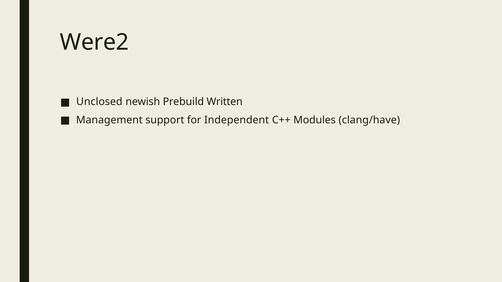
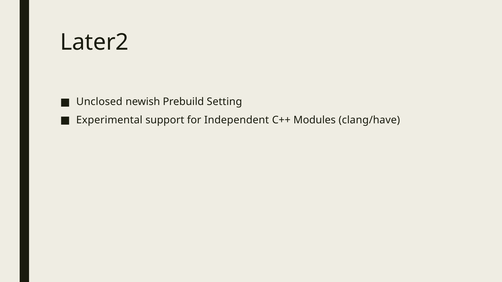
Were2: Were2 -> Later2 (94, 42)
Written: Written -> Setting (224, 102)
Management: Management -> Experimental (109, 120)
